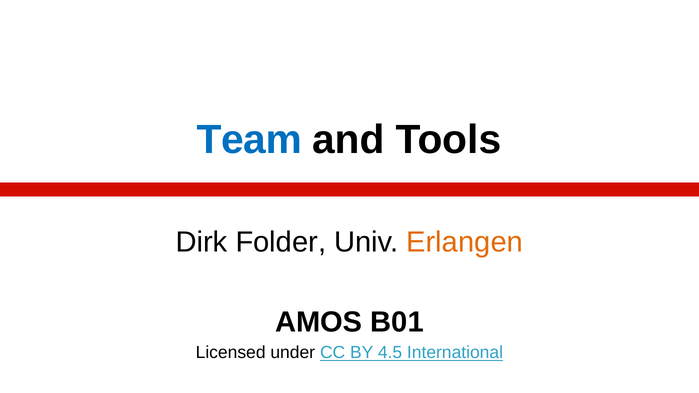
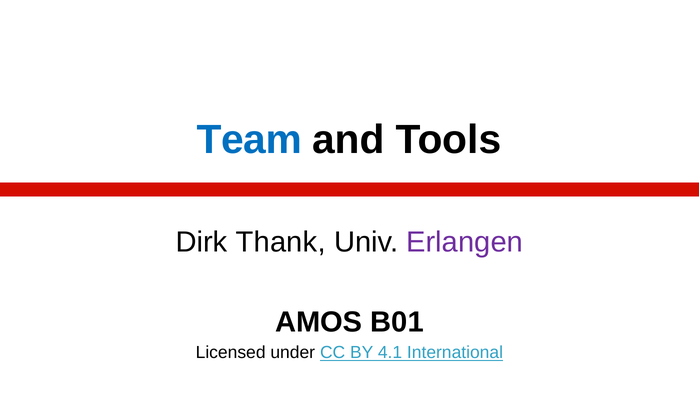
Folder: Folder -> Thank (281, 242)
Erlangen colour: orange -> purple (465, 242)
4.5: 4.5 -> 4.1 (390, 353)
